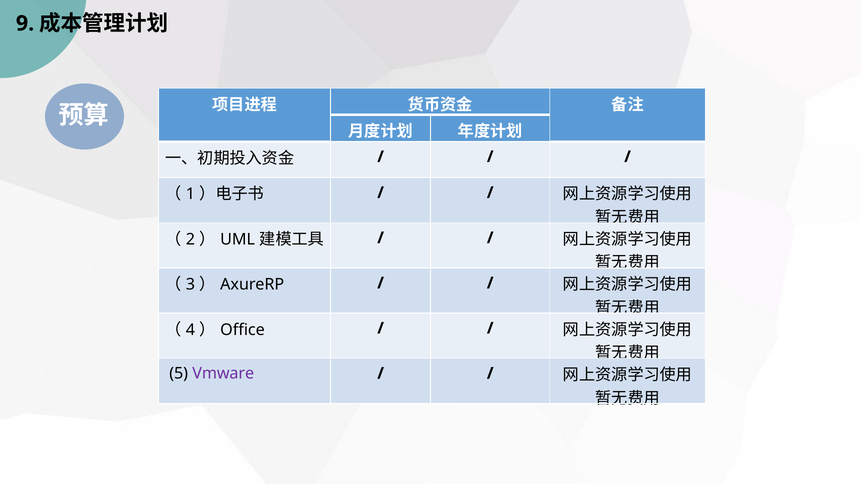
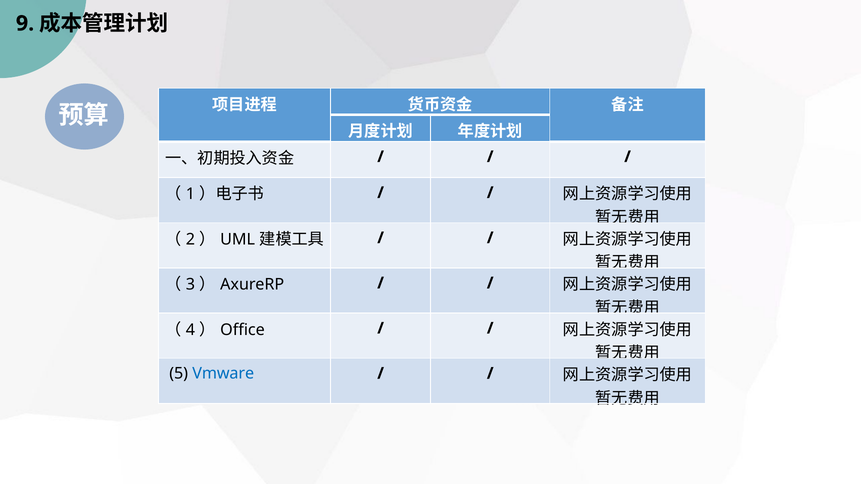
Vmware colour: purple -> blue (223, 374)
